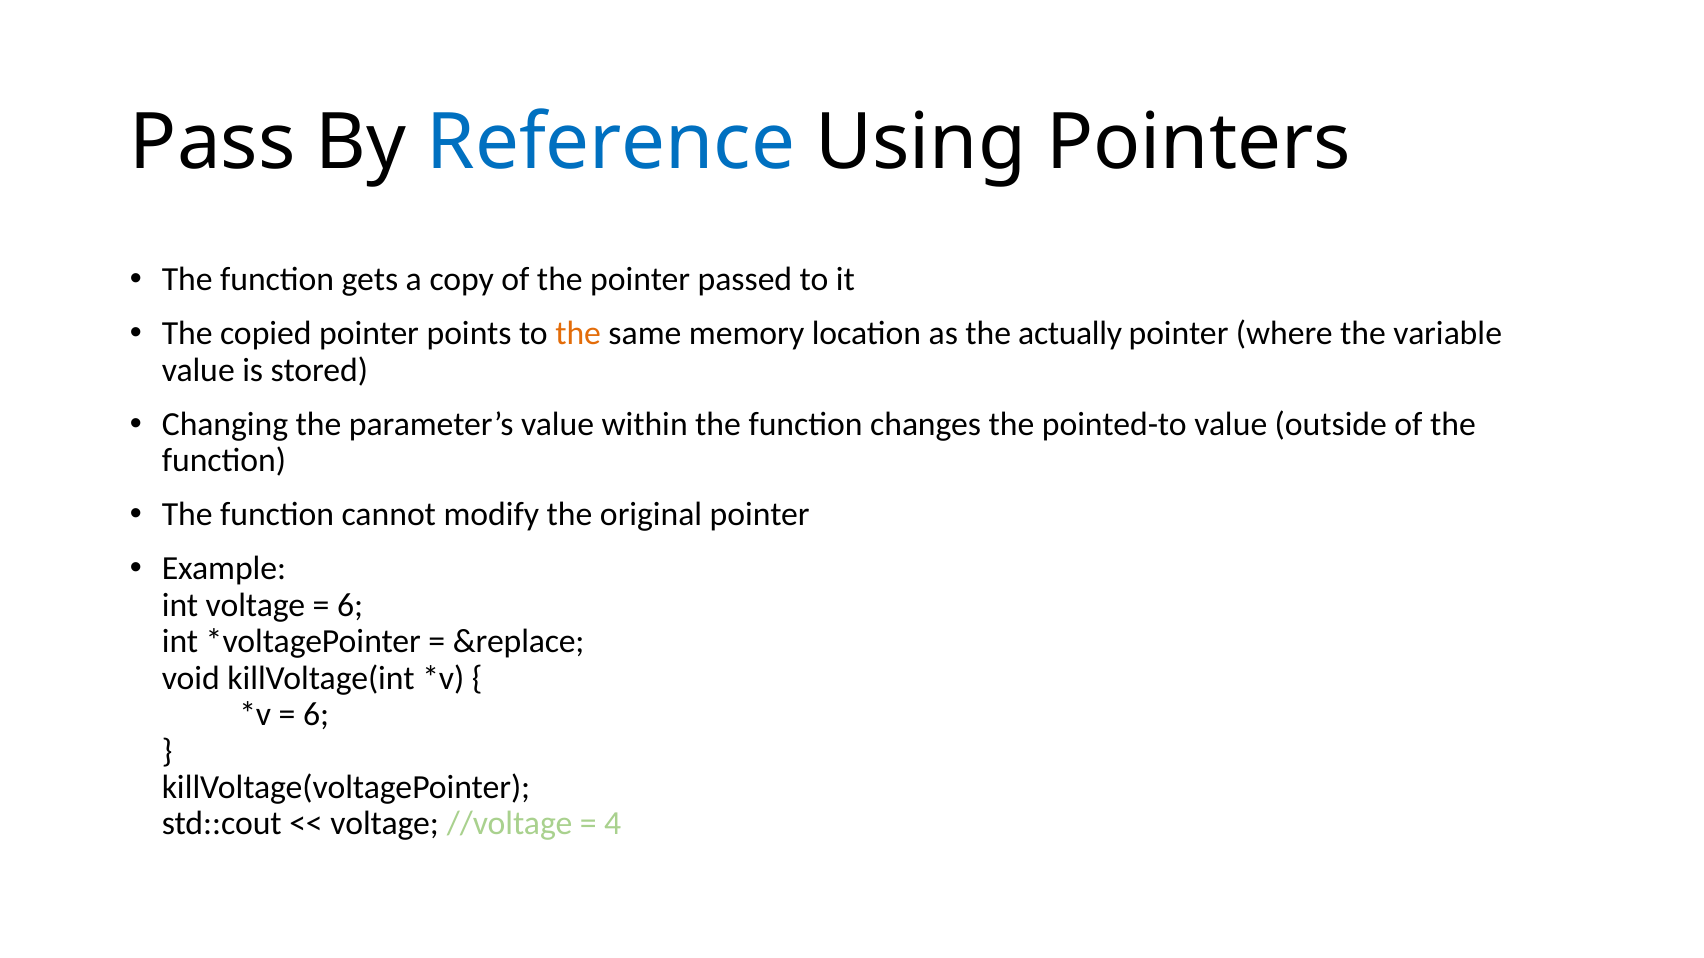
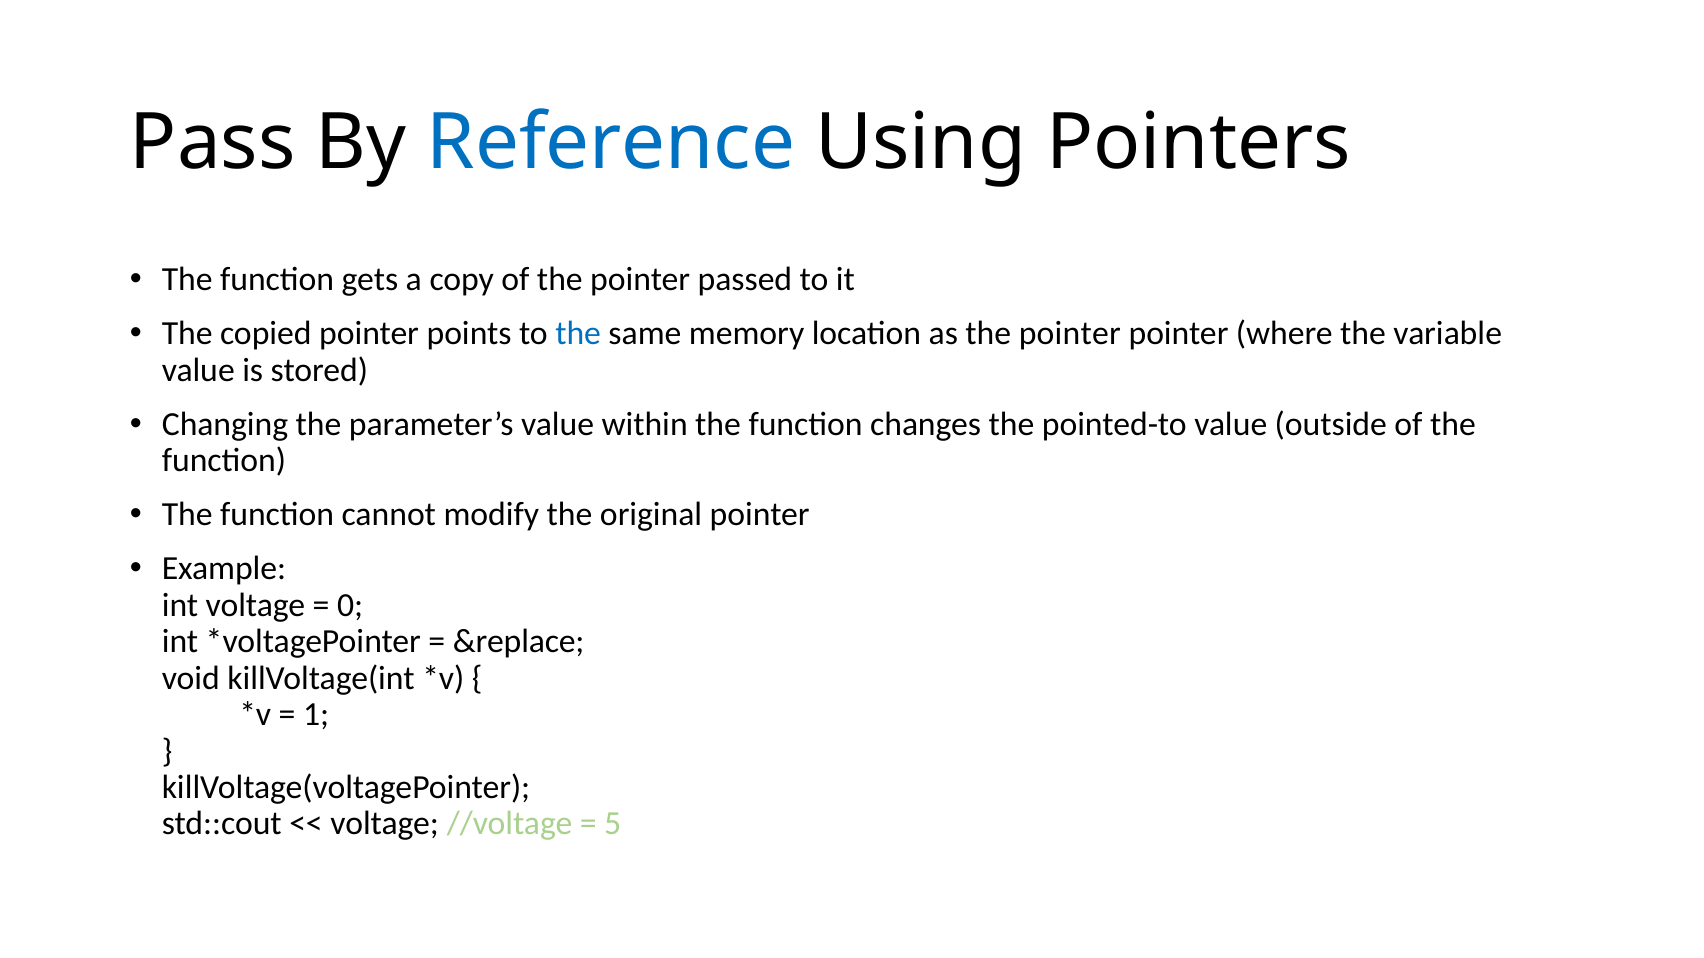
the colour: orange -> blue (578, 334)
as the actually: actually -> pointer (1070, 334)
6: 6 -> 0 (350, 606)
6: 6 -> 1 (316, 715)
4: 4 -> 5 (613, 824)
